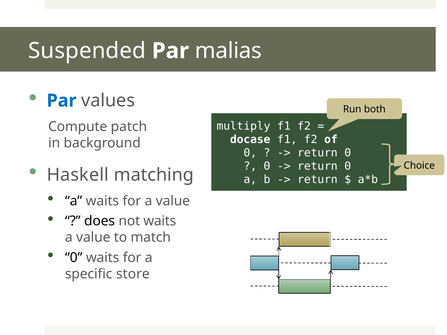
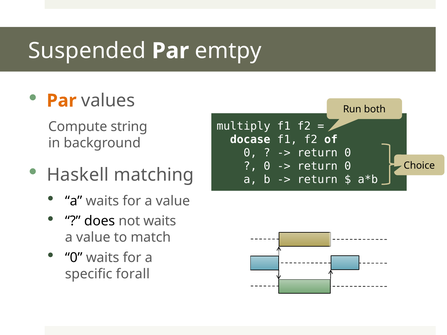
malias: malias -> emtpy (228, 51)
Par colour: blue -> orange (62, 101)
patch: patch -> string (129, 127)
store: store -> forall (133, 274)
